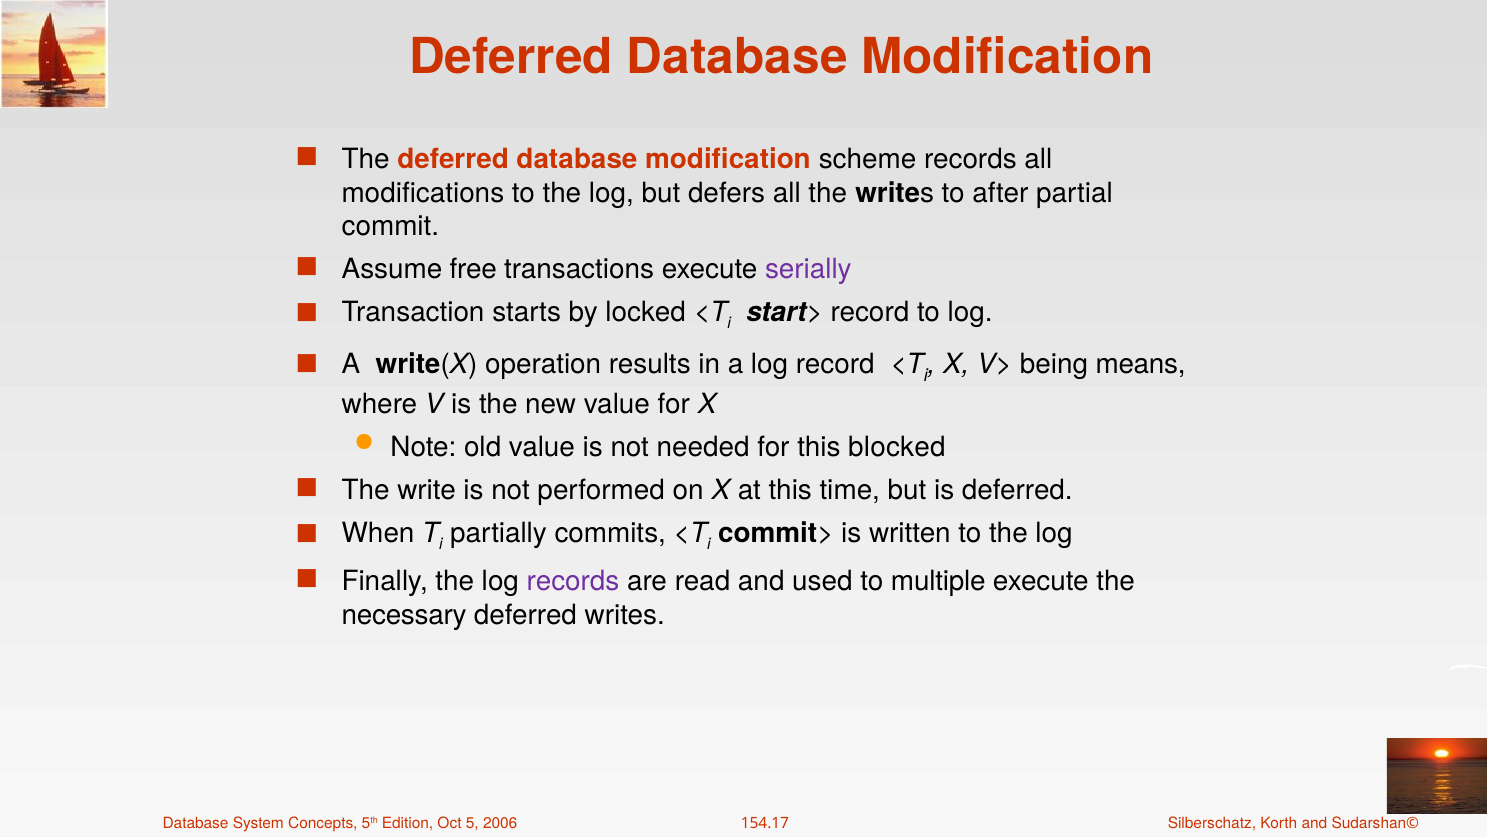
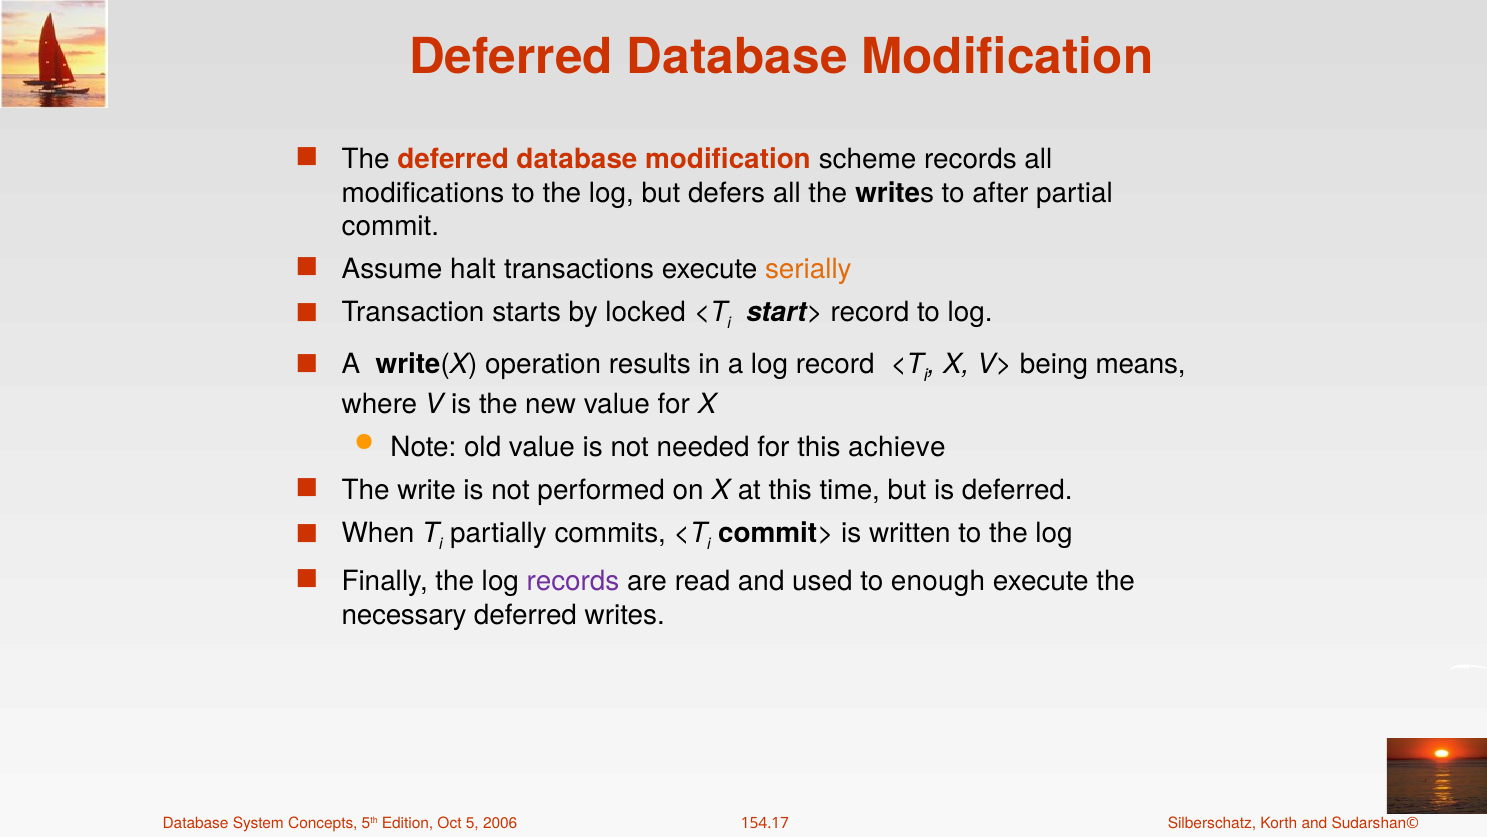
free: free -> halt (473, 269)
serially colour: purple -> orange (808, 269)
blocked: blocked -> achieve (897, 447)
multiple: multiple -> enough (938, 581)
